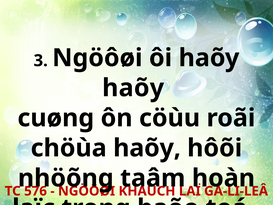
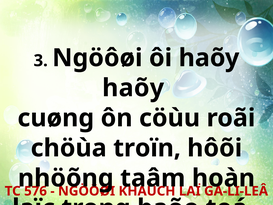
chöùa haõy: haõy -> troïn (147, 148)
